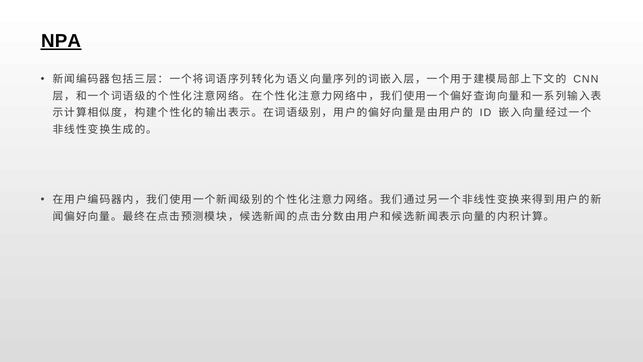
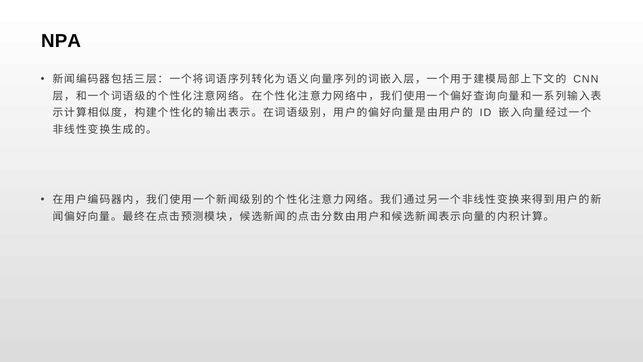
NPA underline: present -> none (61, 41)
